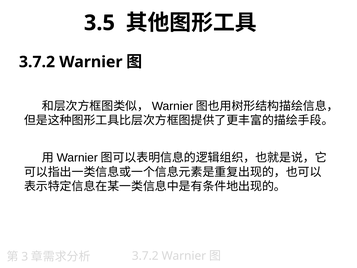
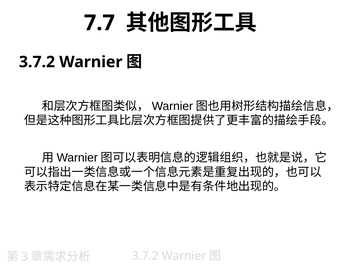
3.5: 3.5 -> 7.7 (99, 23)
